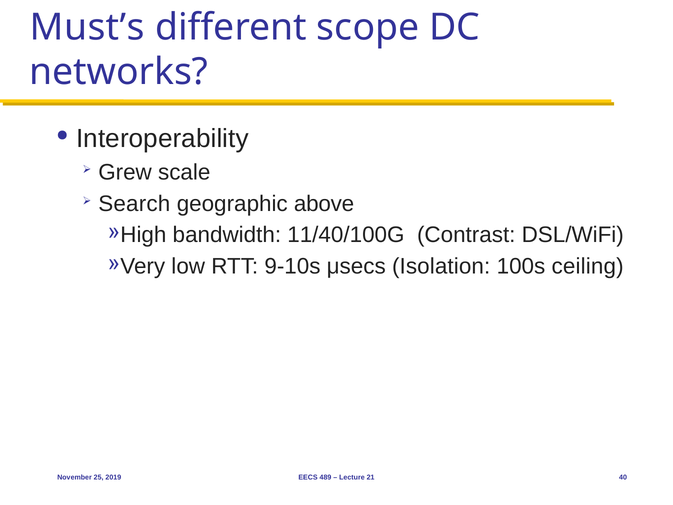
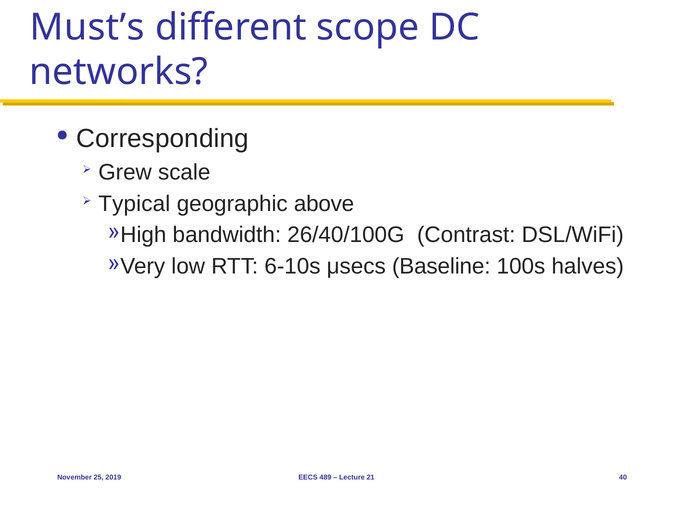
Interoperability: Interoperability -> Corresponding (162, 139)
Search: Search -> Typical (134, 204)
11/40/100G: 11/40/100G -> 26/40/100G (346, 235)
9-10s: 9-10s -> 6-10s (292, 266)
Isolation: Isolation -> Baseline (441, 266)
ceiling: ceiling -> halves (588, 266)
